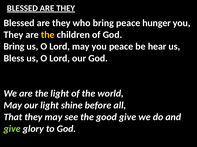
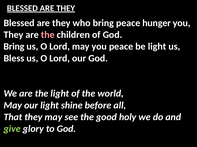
the colour: yellow -> pink (48, 35)
be hear: hear -> light (157, 47)
good give: give -> holy (128, 118)
